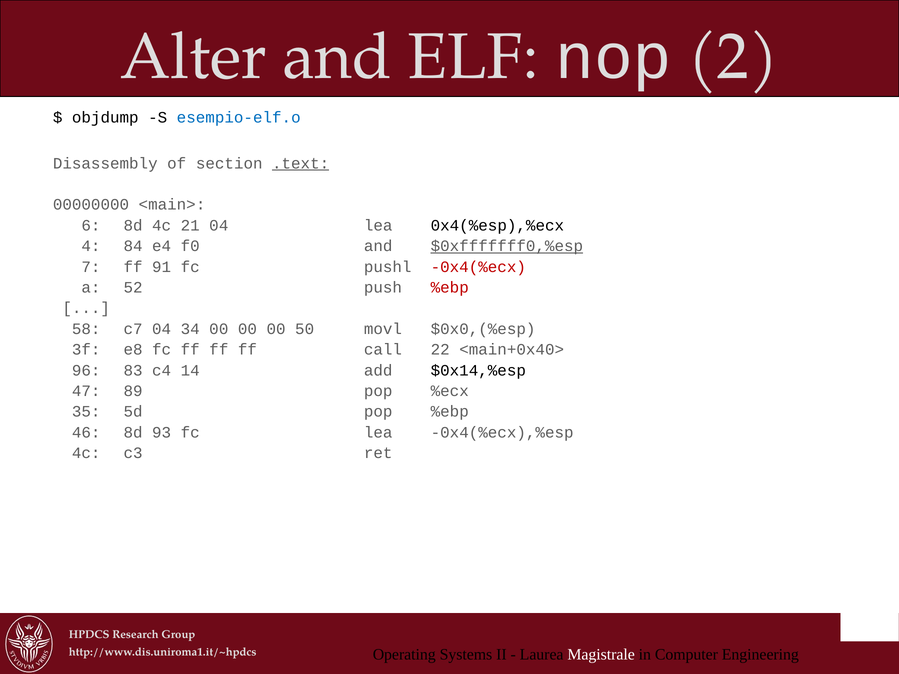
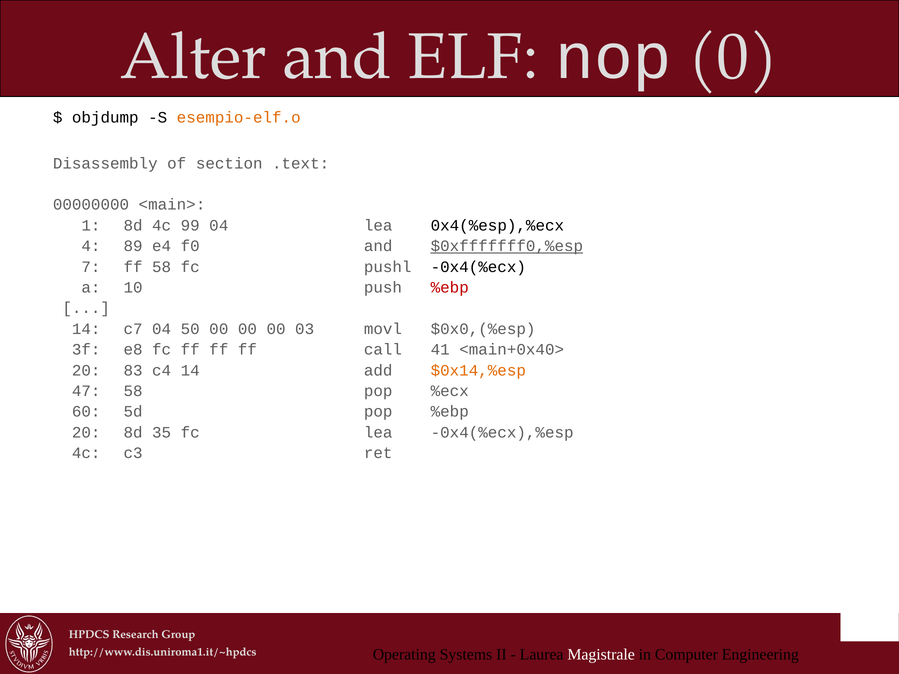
2: 2 -> 0 (733, 57)
esempio-elf.o colour: blue -> orange (239, 118)
.text underline: present -> none (301, 163)
6: 6 -> 1 (91, 225)
21: 21 -> 99 (190, 225)
84: 84 -> 89 (133, 246)
ff 91: 91 -> 58 (162, 267)
-0x4(%ecx colour: red -> black (478, 267)
52: 52 -> 10 (133, 288)
58: 58 -> 14 (86, 329)
34: 34 -> 50 (190, 329)
50: 50 -> 03 (305, 329)
22: 22 -> 41 (440, 350)
96: 96 -> 20 (86, 370)
$0x14,%esp colour: black -> orange (478, 370)
47 89: 89 -> 58 (133, 391)
35: 35 -> 60 (86, 412)
46: 46 -> 20 (86, 433)
93: 93 -> 35 (162, 433)
